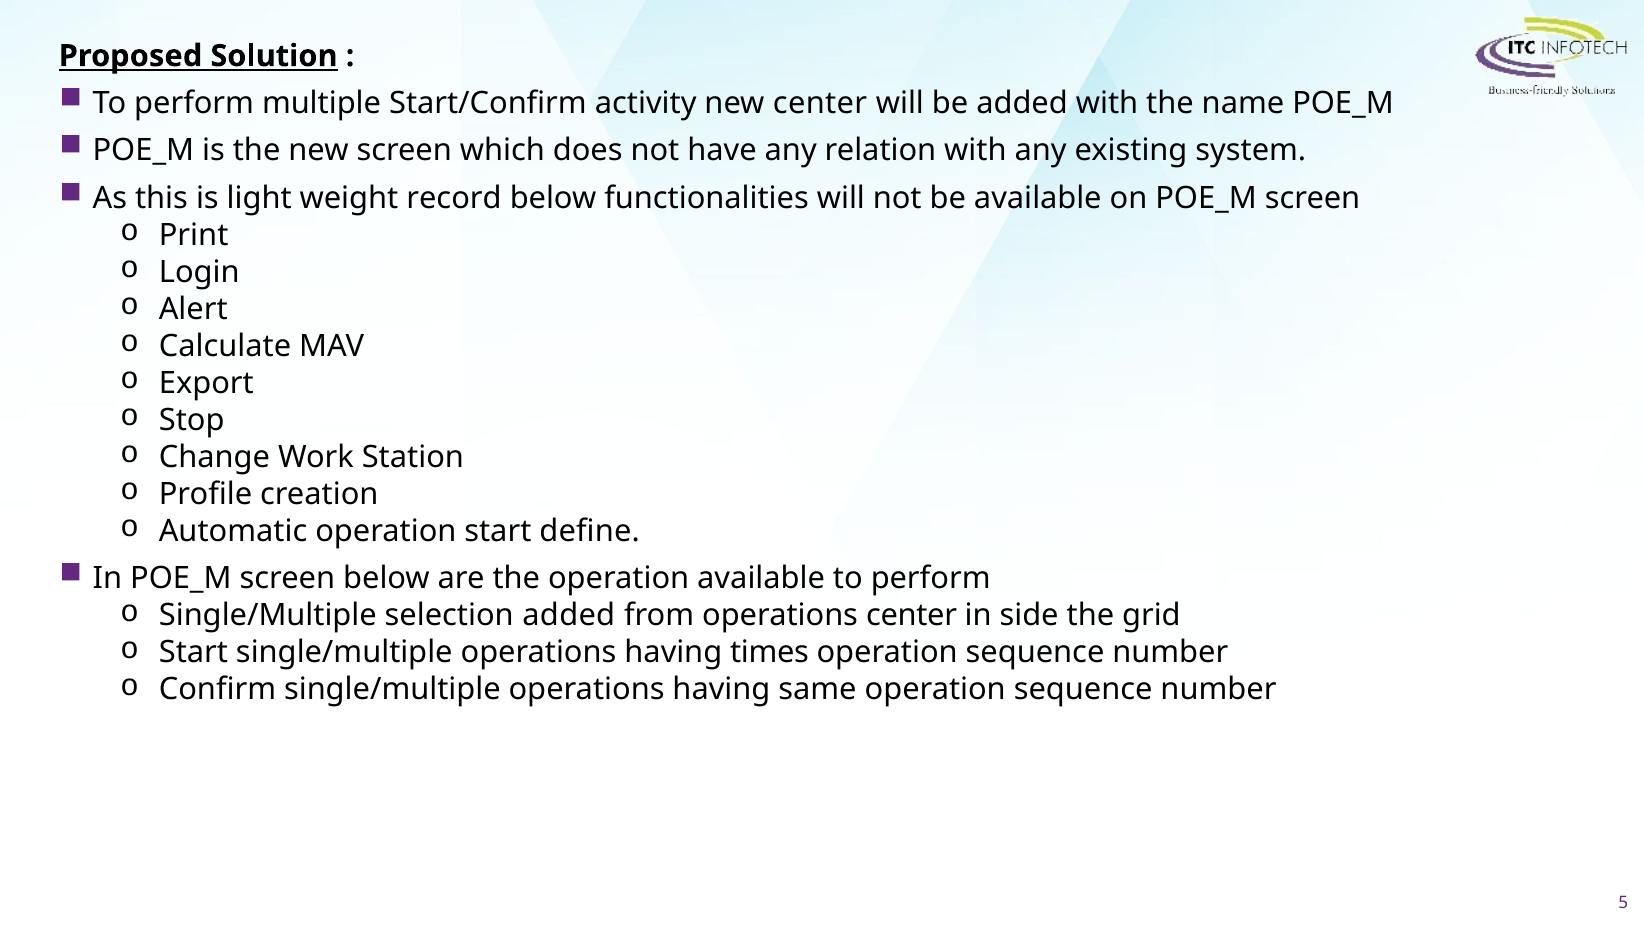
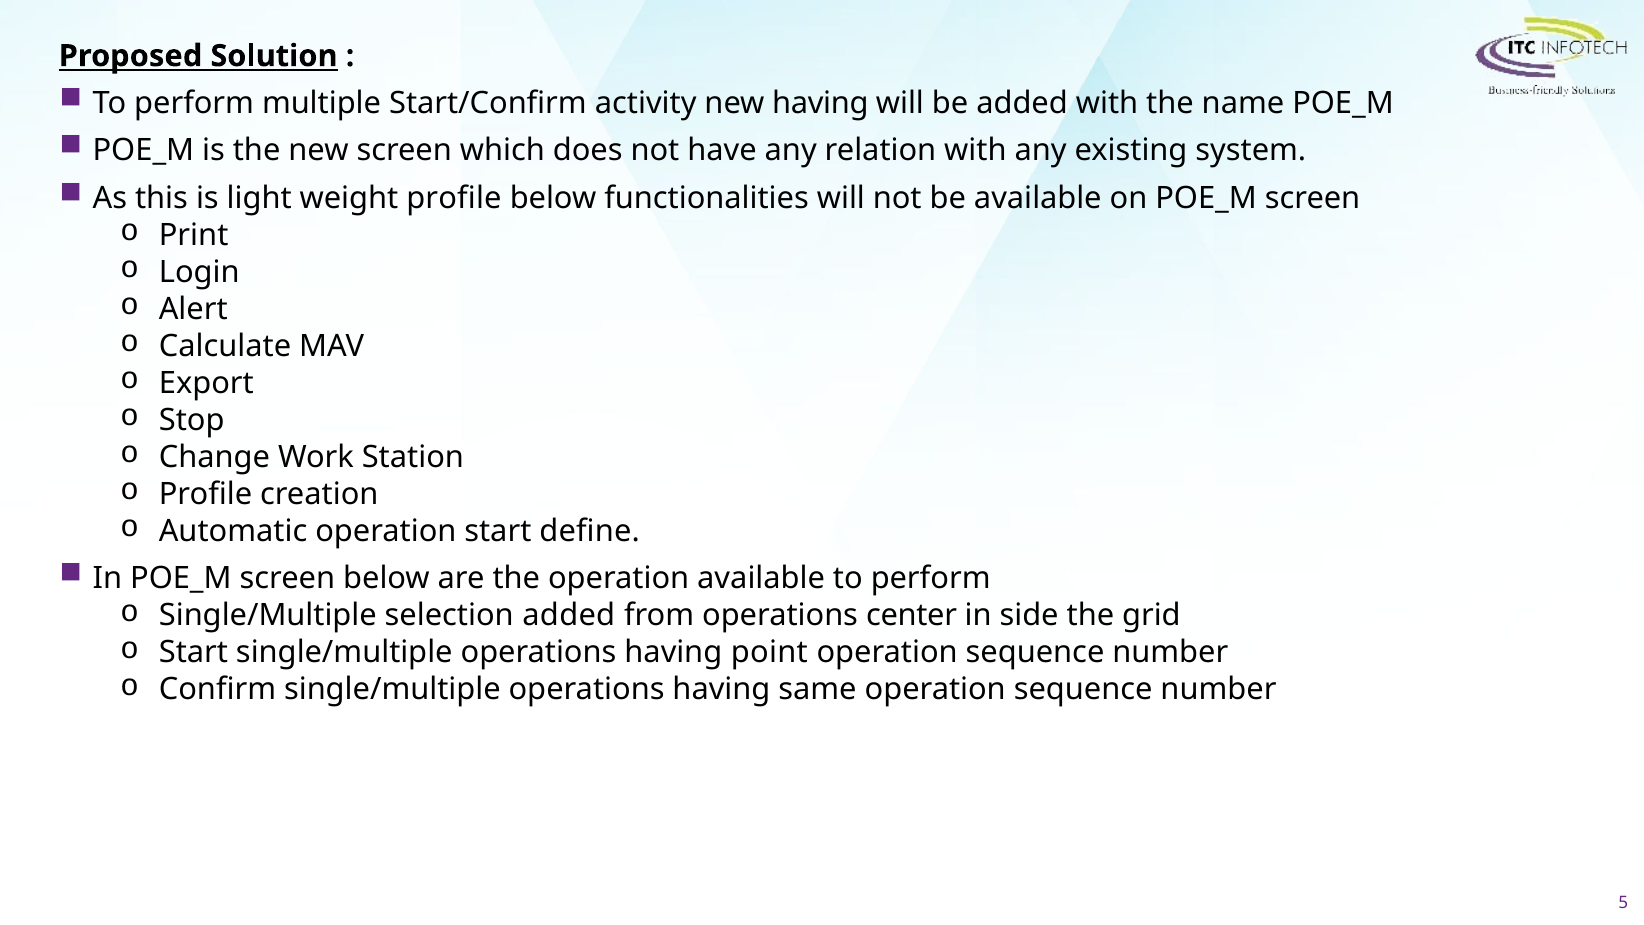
new center: center -> having (820, 103)
weight record: record -> profile (454, 198)
times: times -> point (769, 652)
